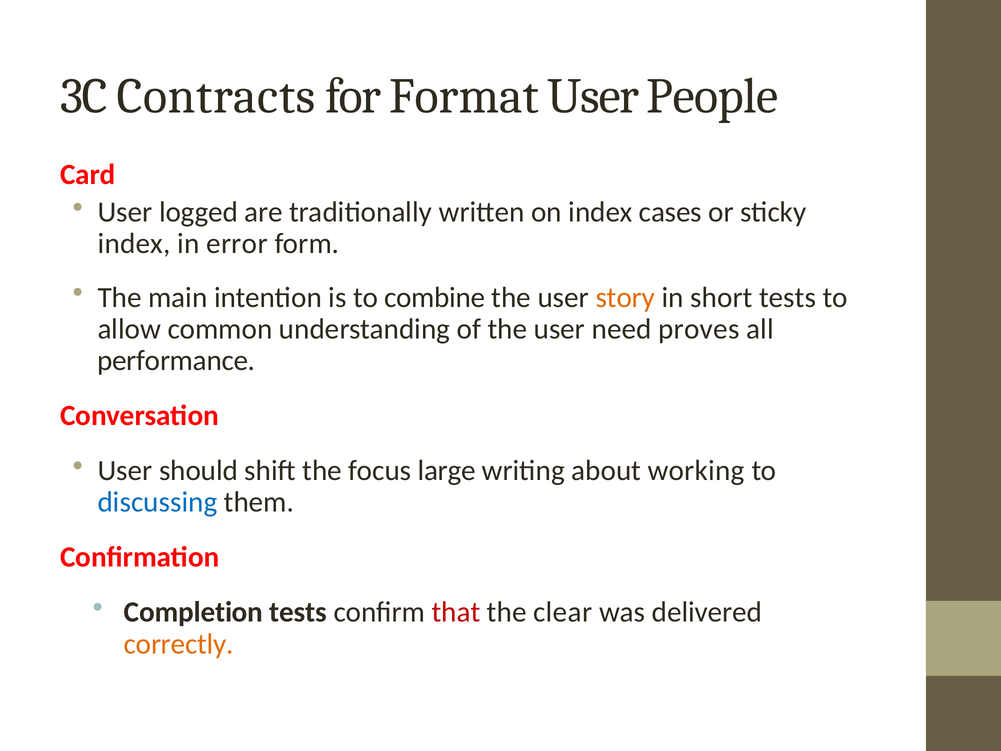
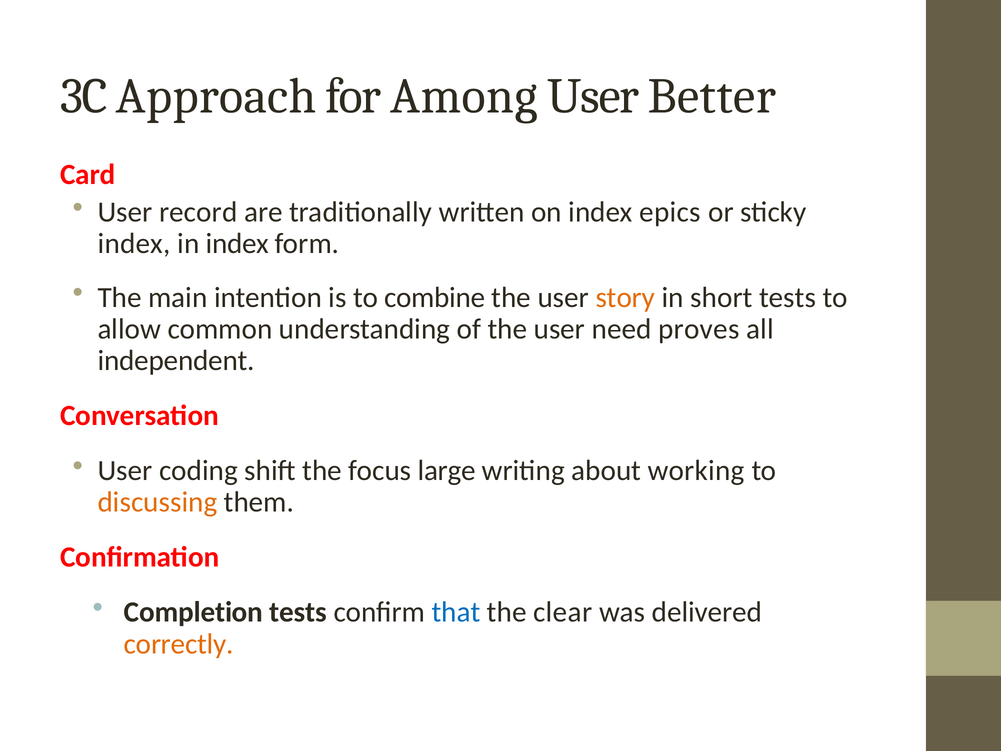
Contracts: Contracts -> Approach (216, 96)
Format: Format -> Among (464, 96)
People: People -> Better (712, 96)
logged: logged -> record (198, 212)
cases: cases -> epics (670, 212)
in error: error -> index (237, 244)
performance: performance -> independent (176, 360)
should: should -> coding (198, 470)
discussing colour: blue -> orange (157, 502)
that colour: red -> blue (456, 612)
